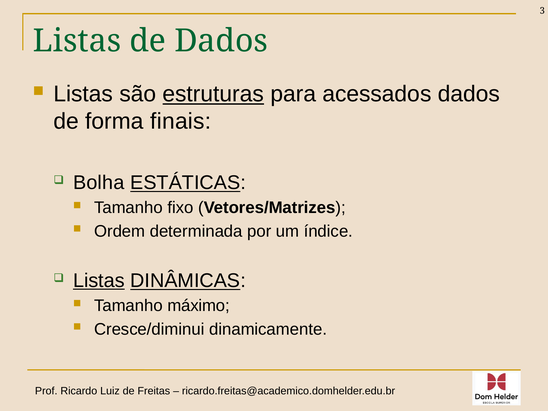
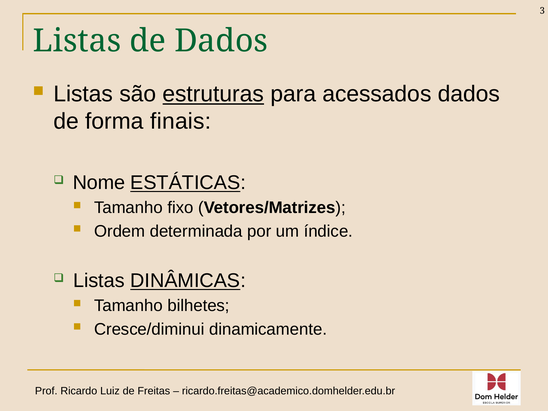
Bolha: Bolha -> Nome (99, 183)
Listas underline: present -> none (99, 281)
máximo: máximo -> bilhetes (199, 306)
